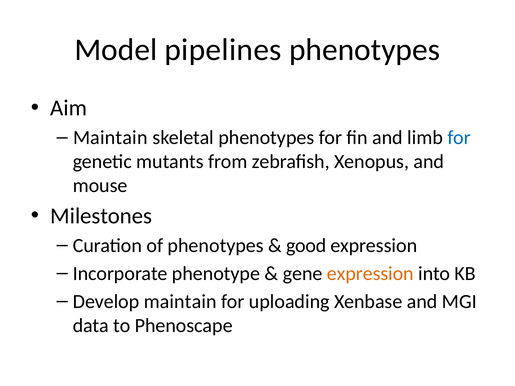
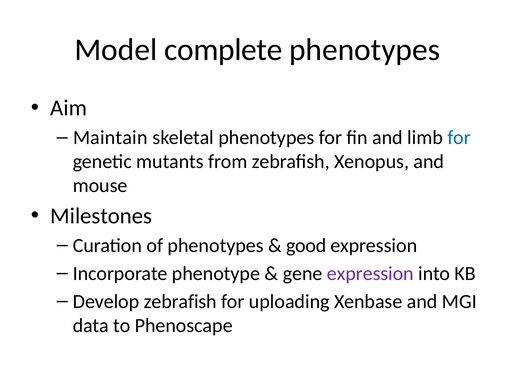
pipelines: pipelines -> complete (223, 50)
expression colour: orange -> purple (370, 274)
Develop maintain: maintain -> zebrafish (180, 302)
